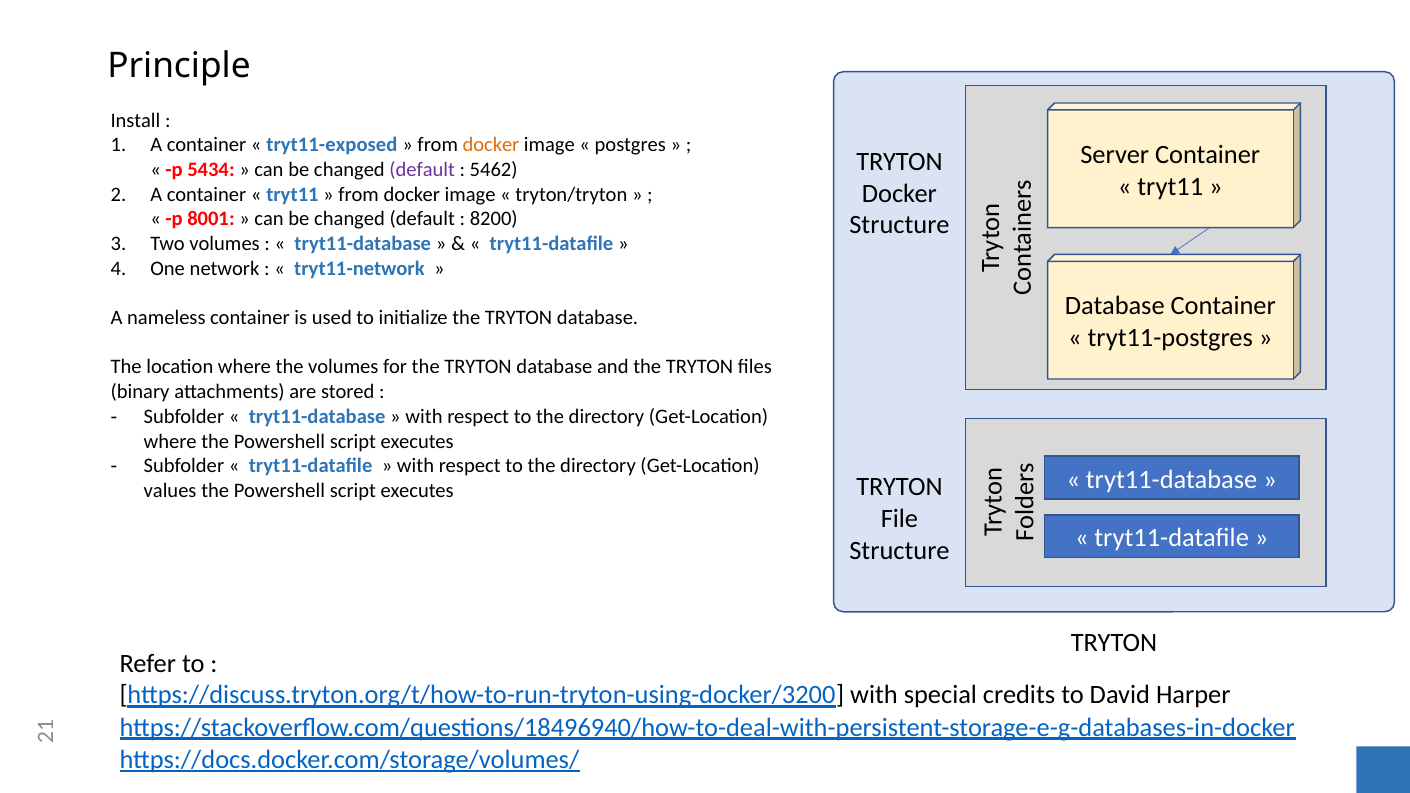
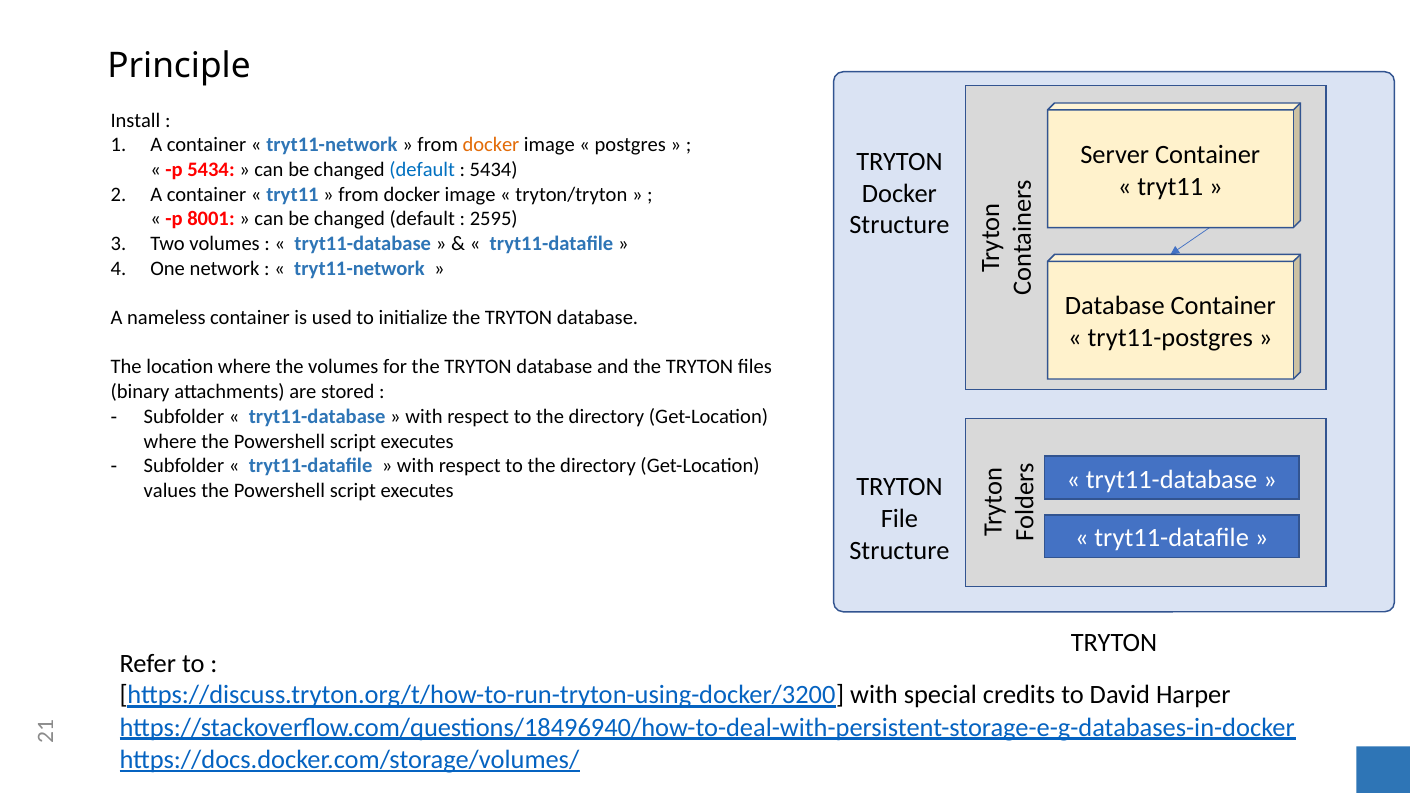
tryt11-exposed: tryt11-exposed -> tryt11-network (332, 145)
default colour: purple -> blue (422, 170)
5462: 5462 -> 5434 (494, 170)
8200: 8200 -> 2595 (494, 219)
